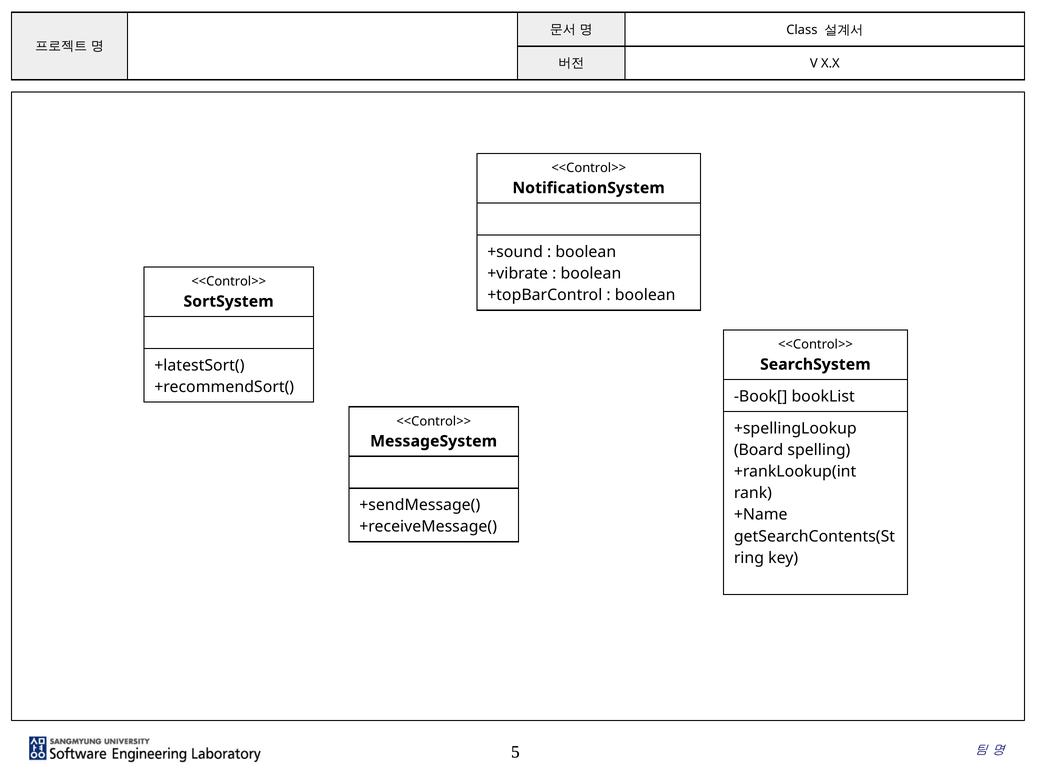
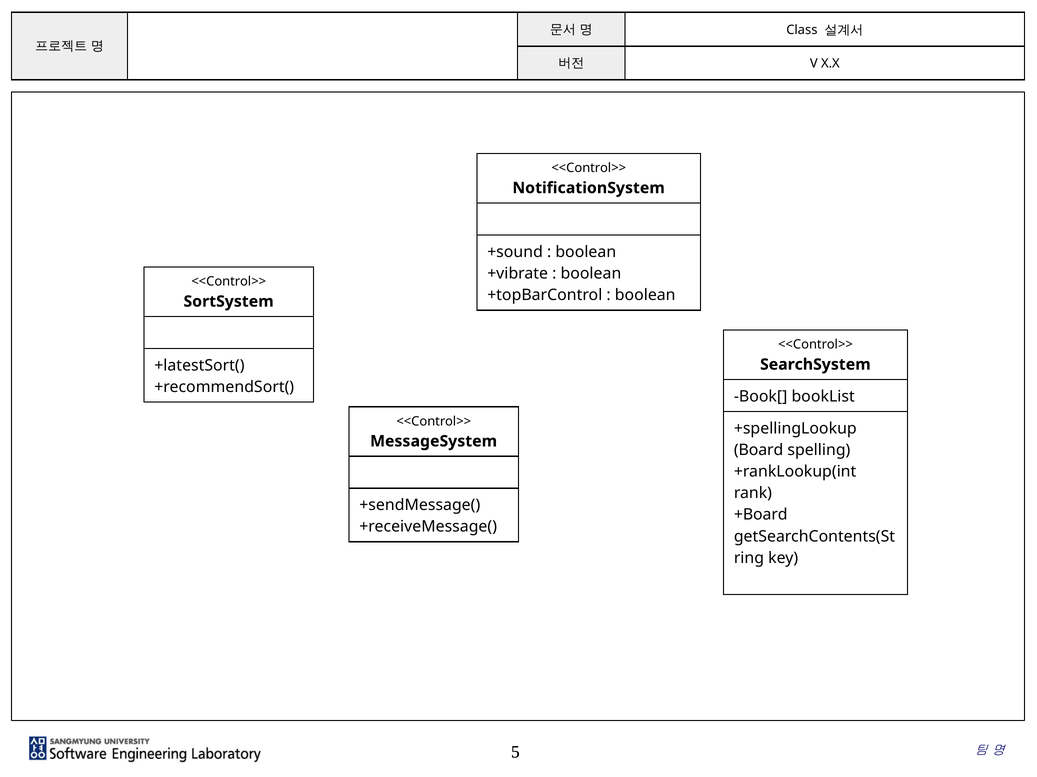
+Name: +Name -> +Board (761, 515)
